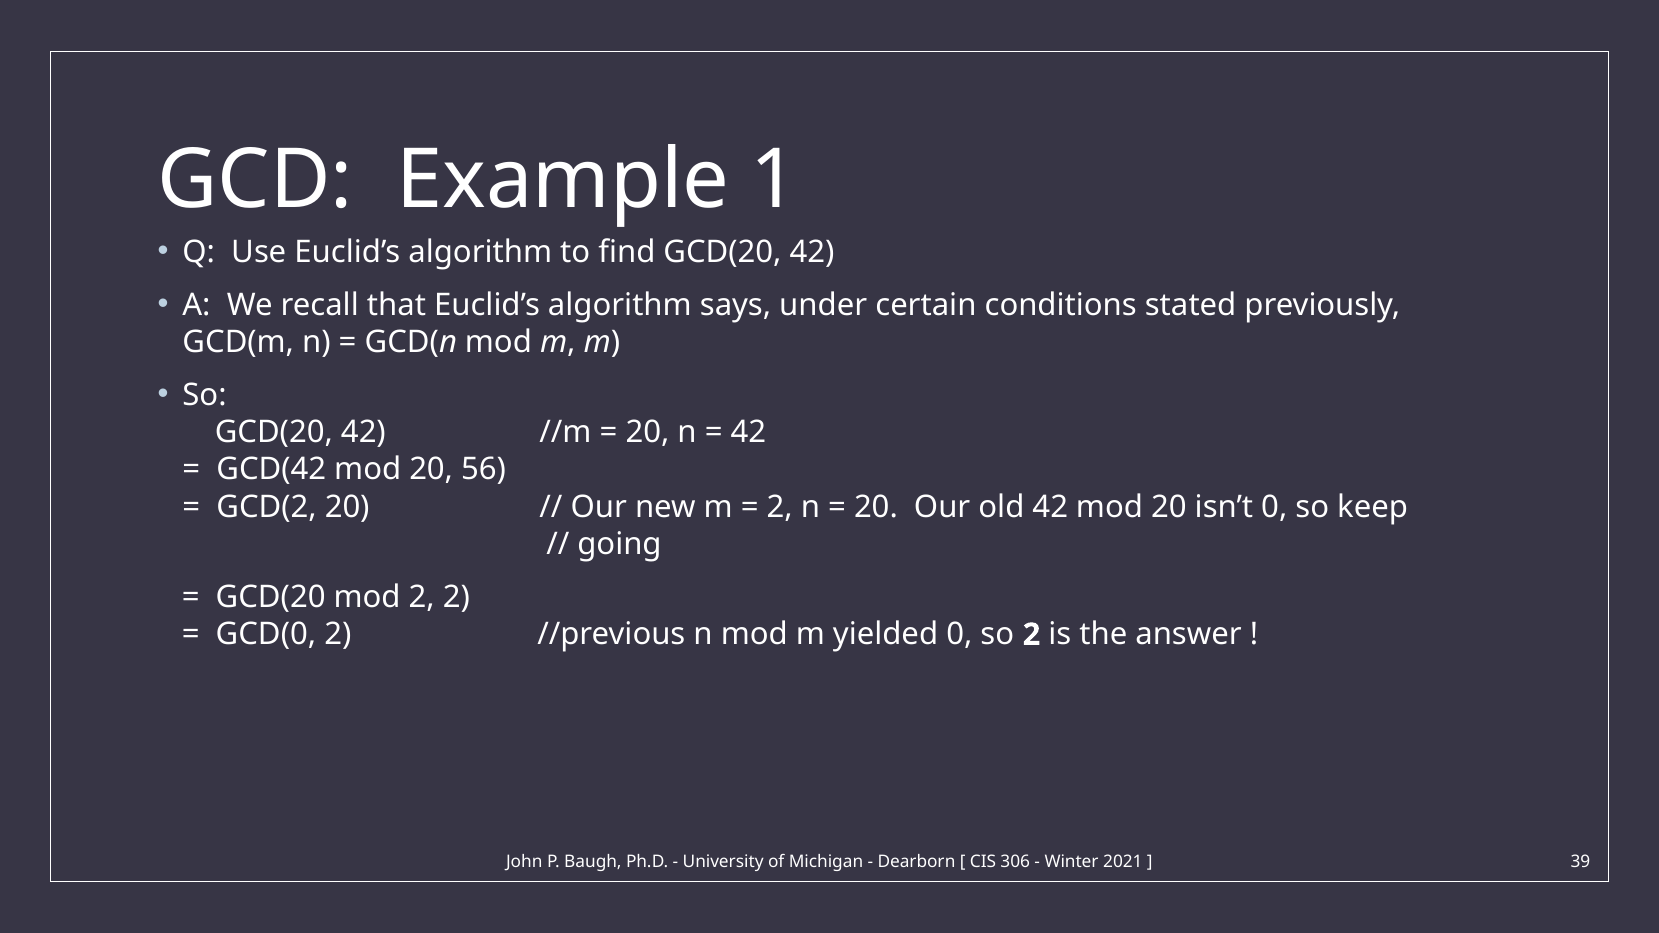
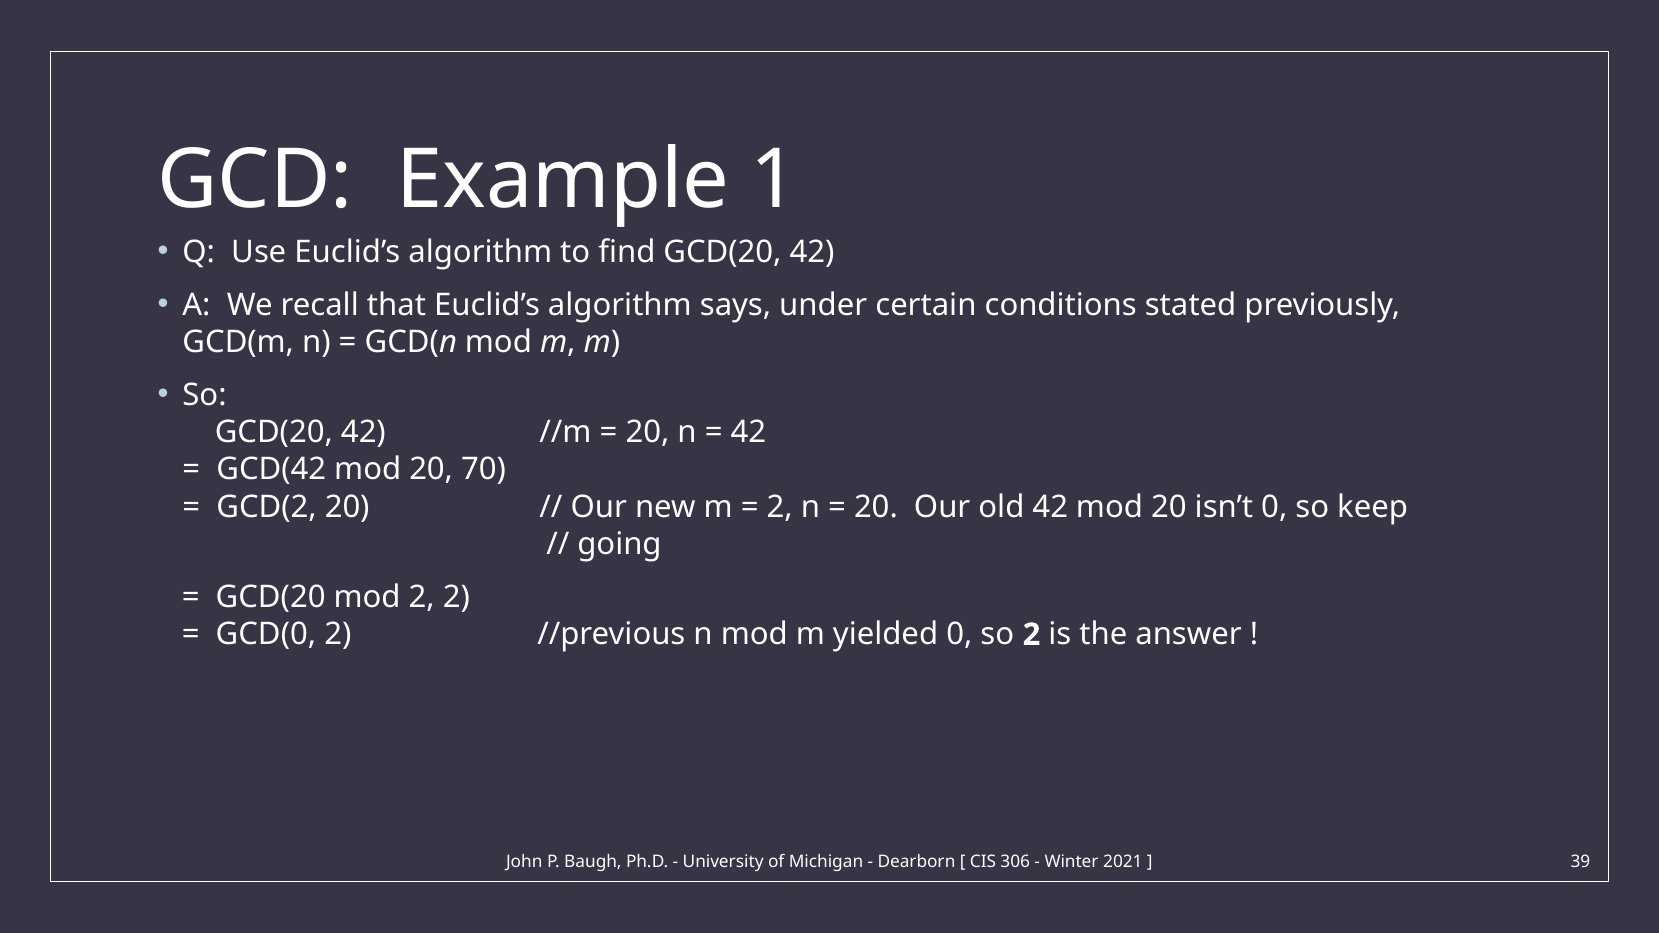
56: 56 -> 70 (484, 470)
